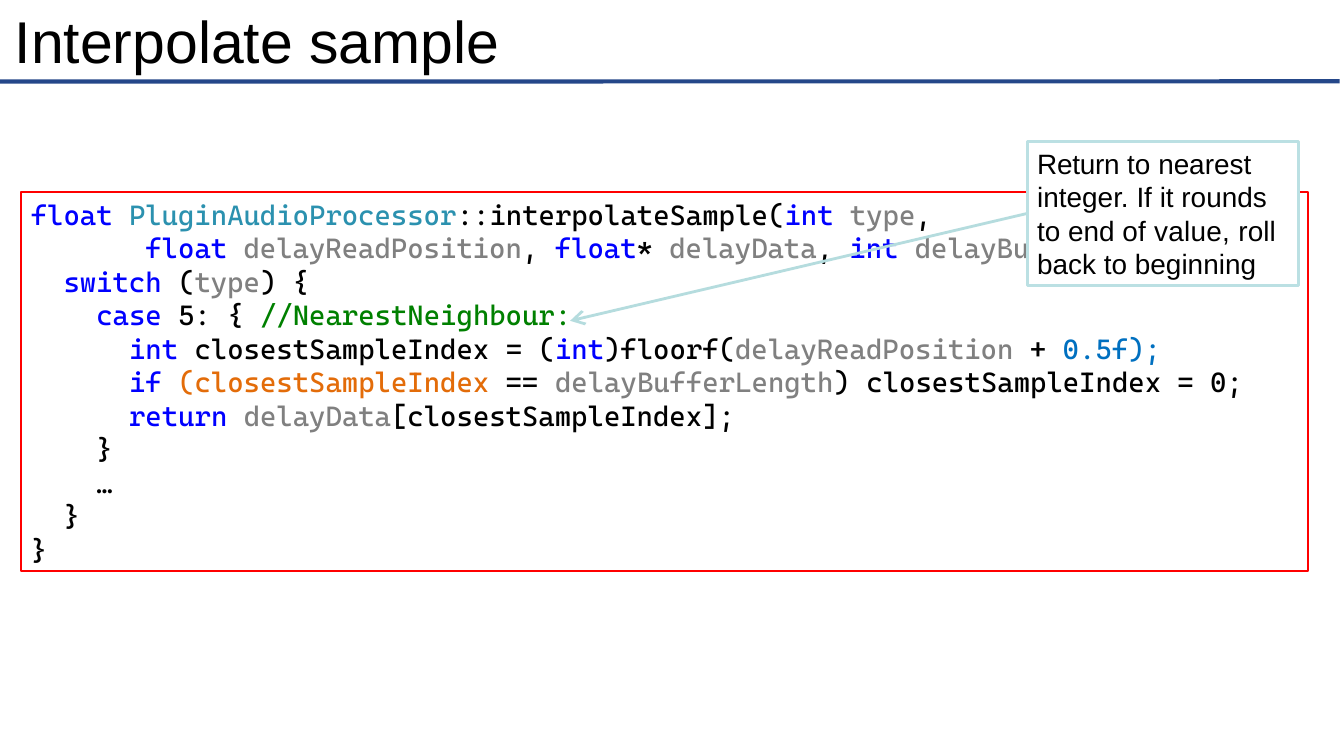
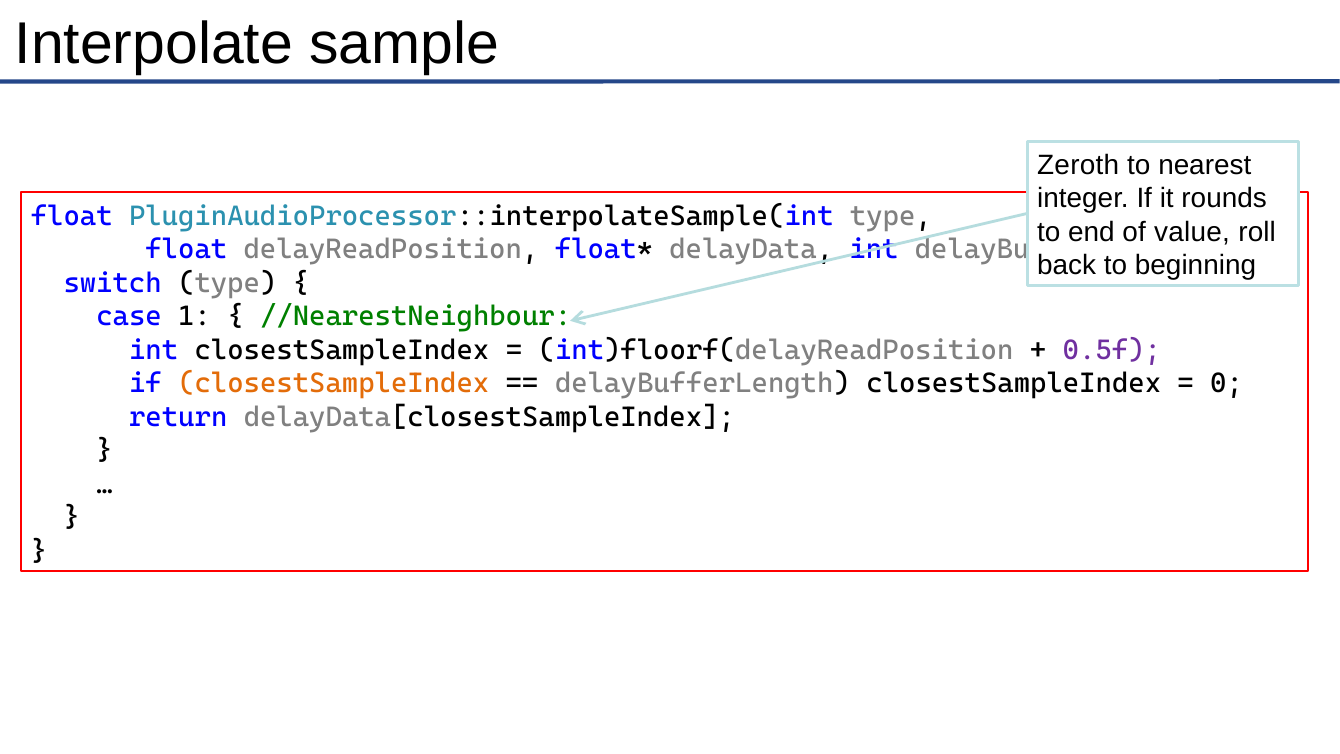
Return: Return -> Zeroth (1078, 165)
5: 5 -> 1 (194, 316)
0.5f colour: blue -> purple (1112, 350)
